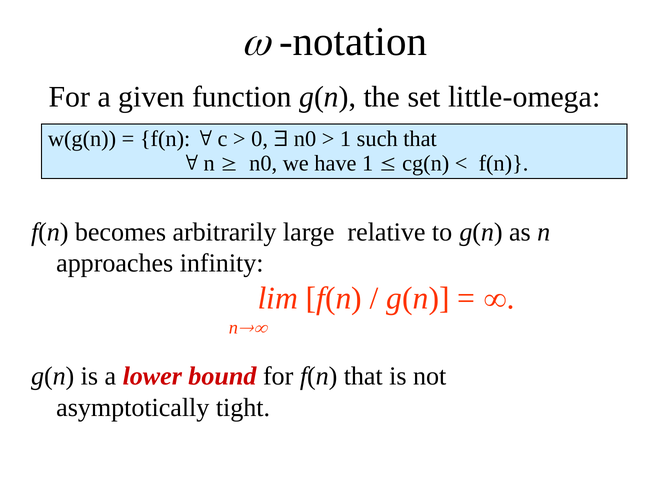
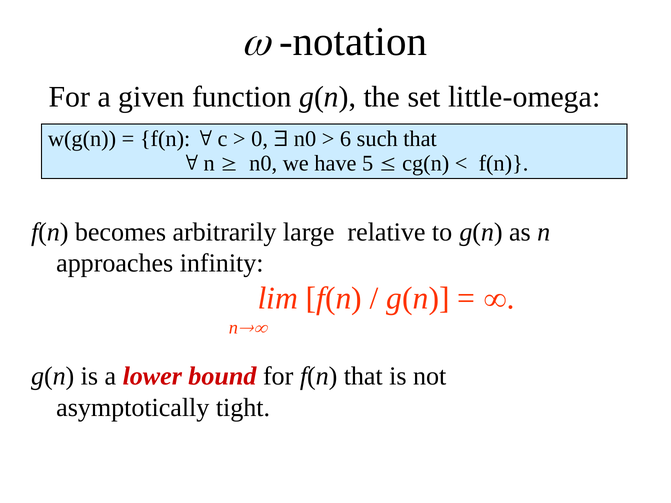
1: 1 -> 6 (346, 139)
have 1: 1 -> 5 (368, 163)
